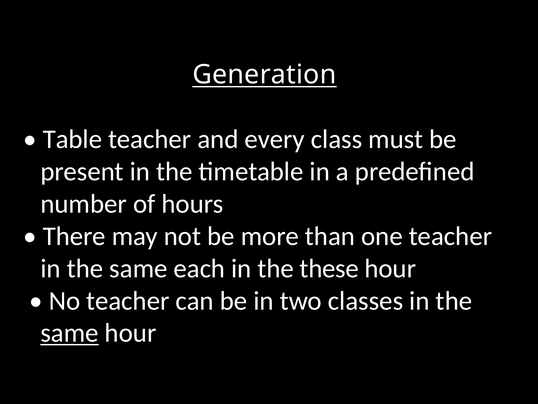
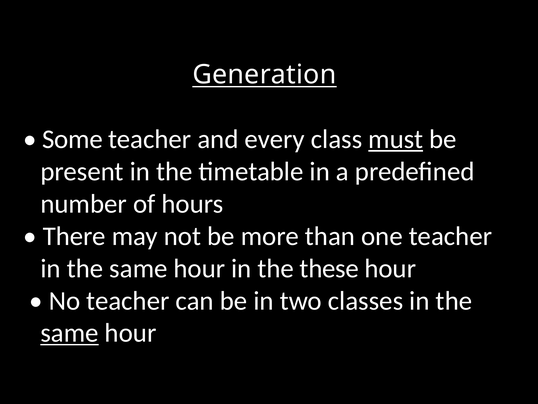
Table: Table -> Some (73, 139)
must underline: none -> present (396, 139)
each: each -> hour (199, 268)
